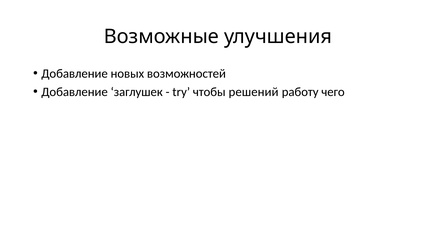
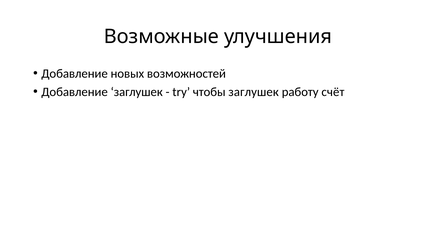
чтобы решений: решений -> заглушек (254, 92)
чего: чего -> счёт (333, 92)
